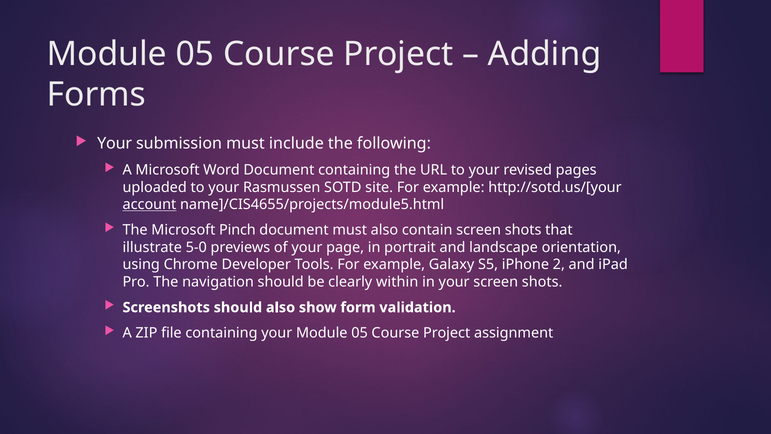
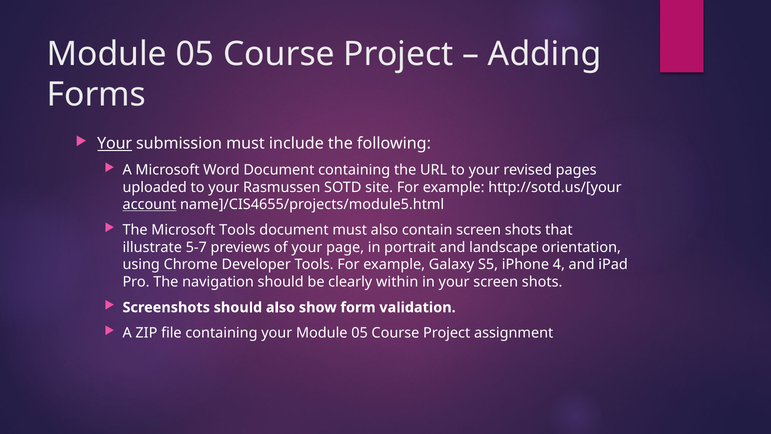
Your underline: none -> present (115, 144)
Microsoft Pinch: Pinch -> Tools (237, 230)
5-0: 5-0 -> 5-7 (196, 247)
2: 2 -> 4 (559, 265)
